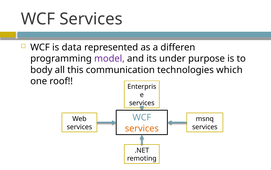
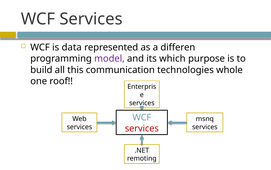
under: under -> which (172, 58)
body: body -> build (41, 70)
which: which -> whole (229, 70)
services colour: orange -> red (142, 128)
